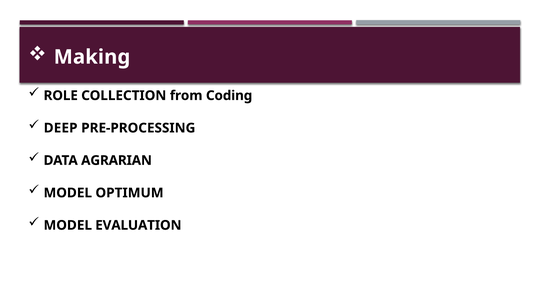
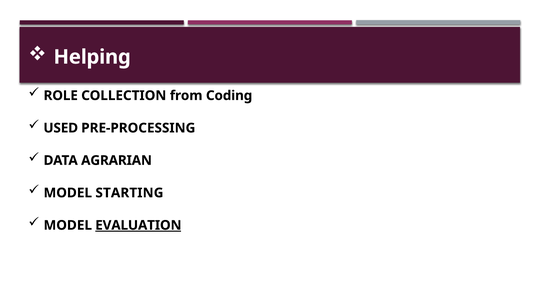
Making: Making -> Helping (92, 57)
DEEP: DEEP -> USED (61, 128)
OPTIMUM: OPTIMUM -> STARTING (129, 193)
EVALUATION underline: none -> present (138, 225)
